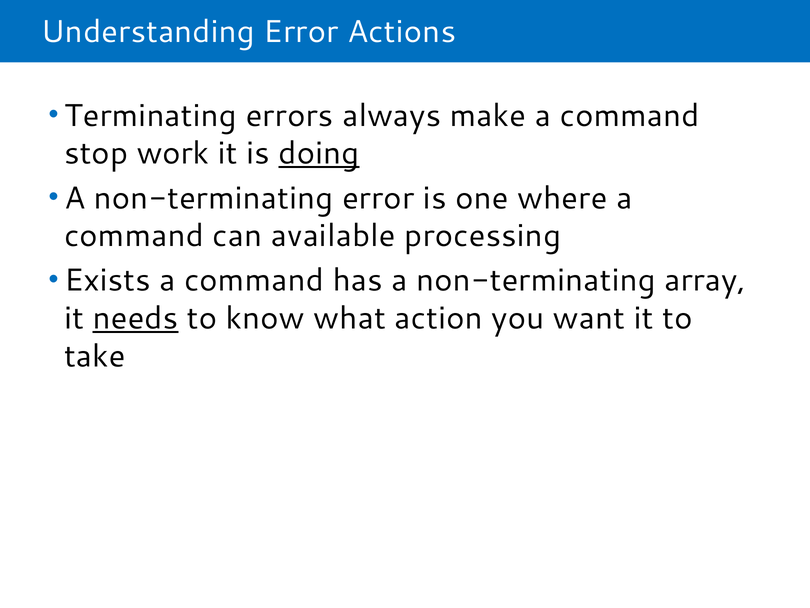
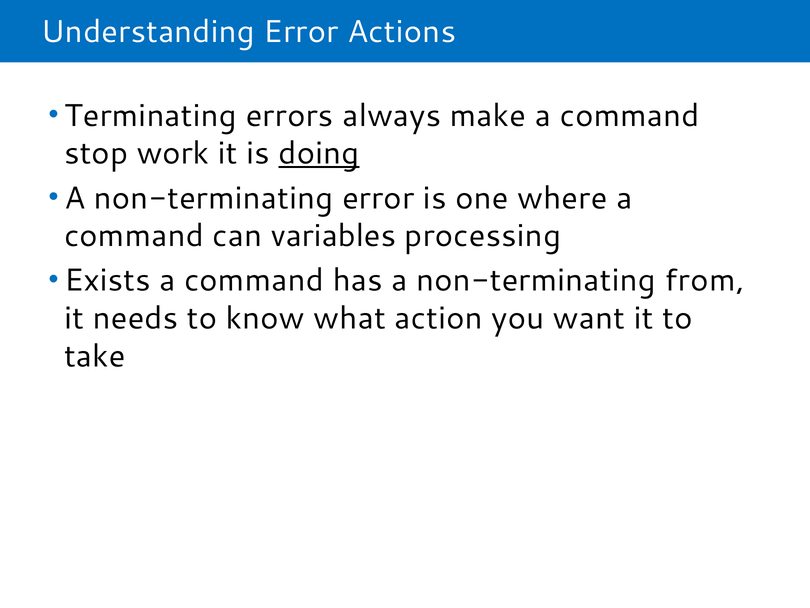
available: available -> variables (334, 236)
array: array -> from (705, 280)
needs underline: present -> none (135, 318)
